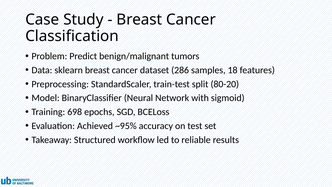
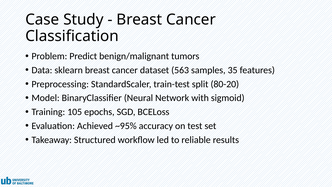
286: 286 -> 563 (180, 70)
18: 18 -> 35 (233, 70)
698: 698 -> 105 (75, 112)
